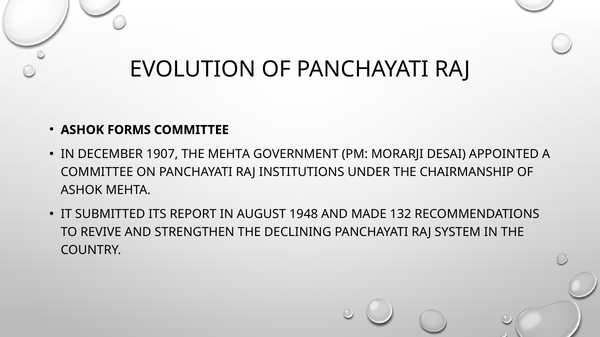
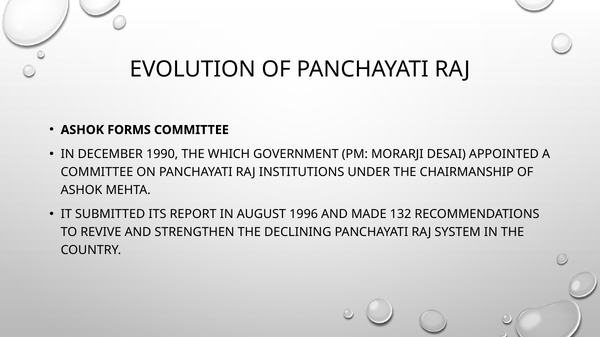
1907: 1907 -> 1990 (162, 154)
THE MEHTA: MEHTA -> WHICH (229, 154)
1948: 1948 -> 1996 (304, 215)
